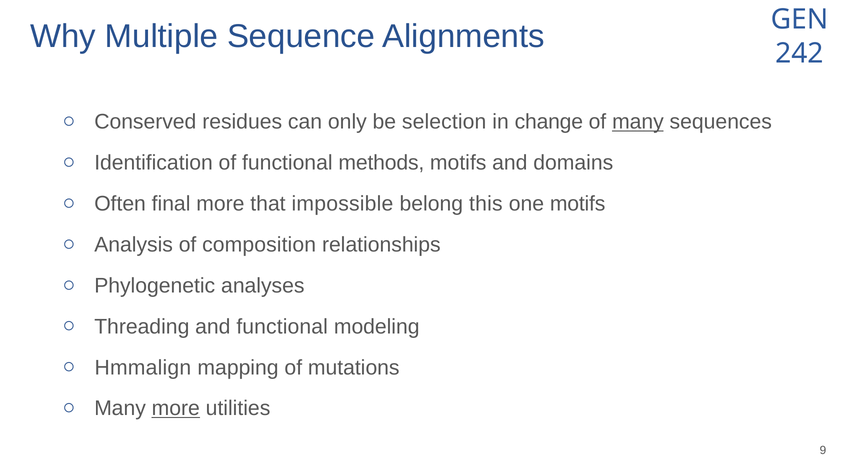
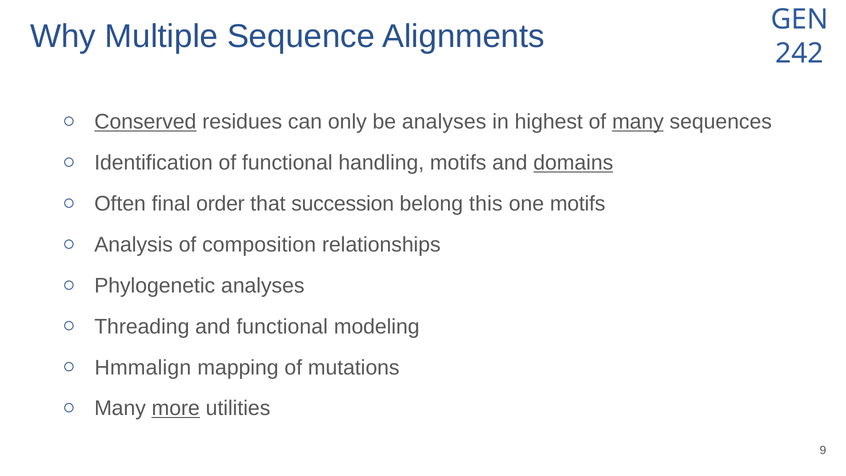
Conserved underline: none -> present (145, 122)
be selection: selection -> analyses (444, 122)
change: change -> highest (549, 122)
methods: methods -> handling (381, 163)
domains underline: none -> present (573, 163)
final more: more -> order (221, 204)
impossible: impossible -> succession (343, 204)
